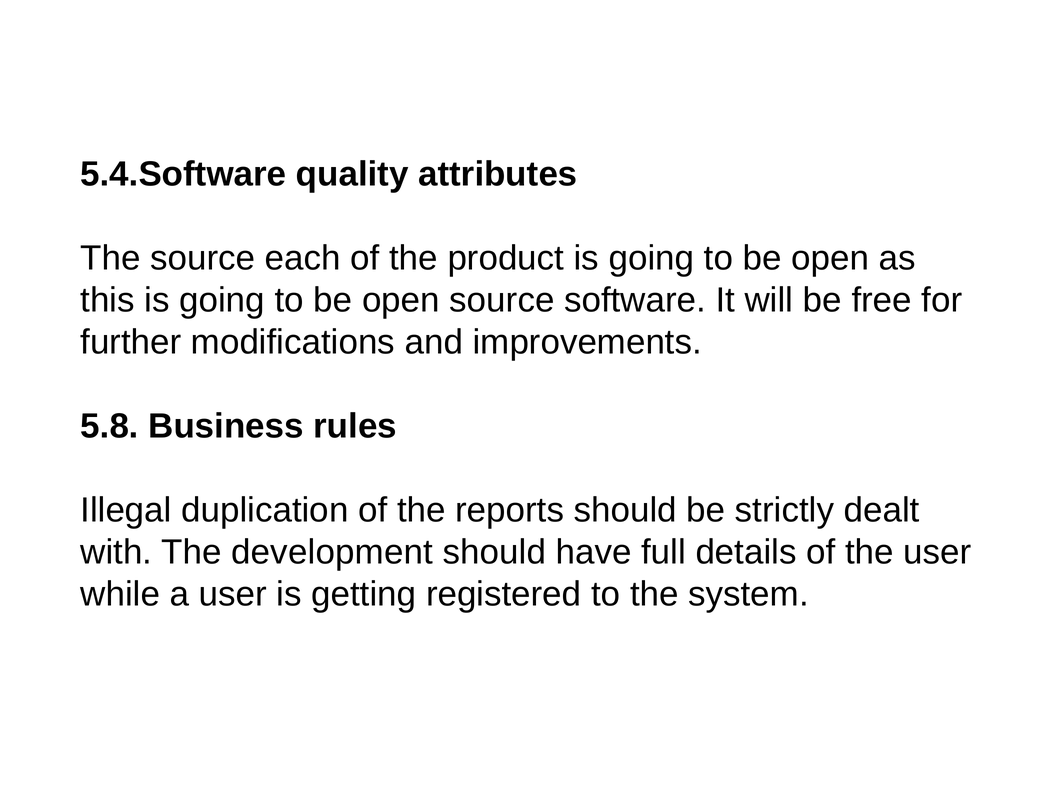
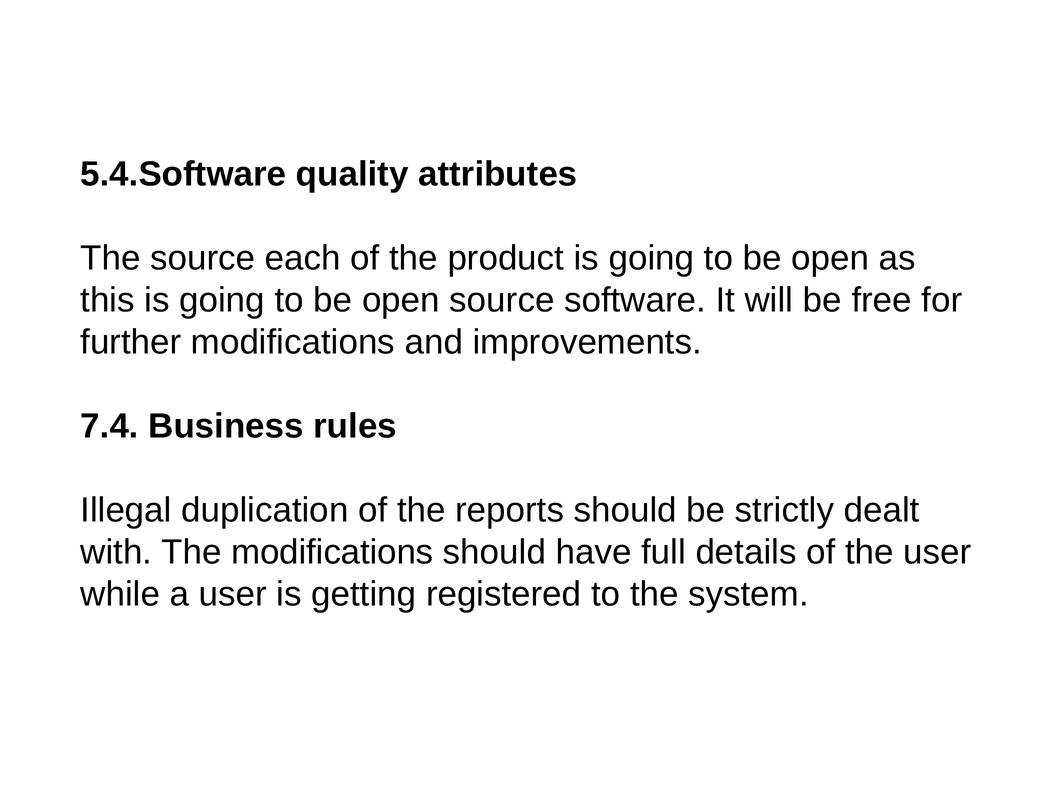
5.8: 5.8 -> 7.4 (110, 426)
The development: development -> modifications (332, 552)
